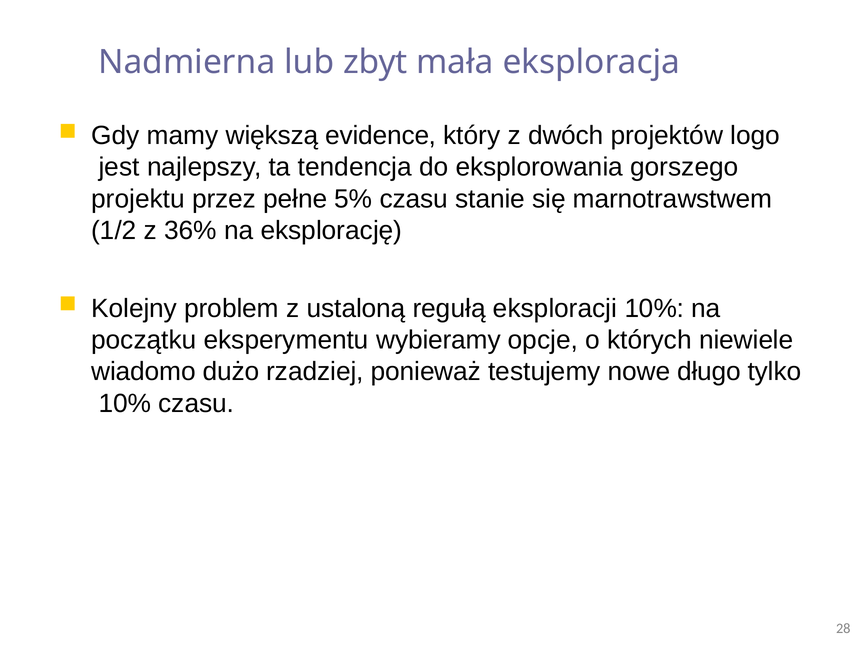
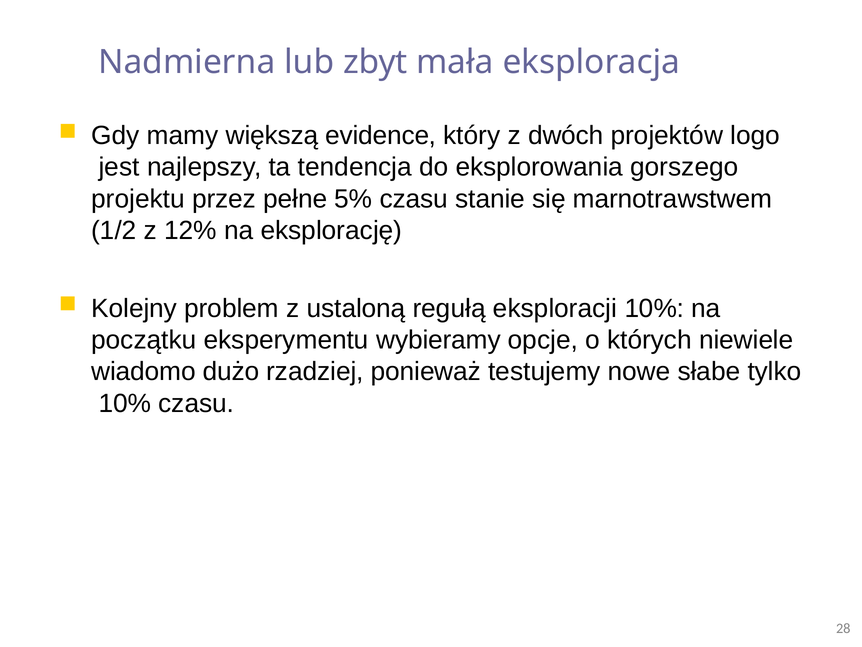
36%: 36% -> 12% (191, 230)
długo: długo -> słabe (709, 371)
